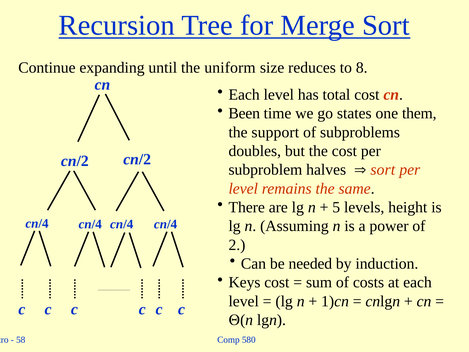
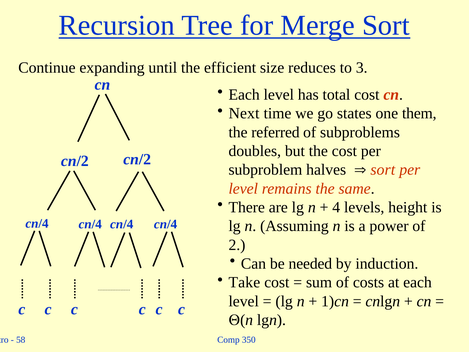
uniform: uniform -> efficient (230, 68)
8: 8 -> 3 (362, 68)
Been: Been -> Next (244, 113)
support: support -> referred (275, 132)
5: 5 -> 4 (336, 207)
Keys: Keys -> Take (244, 282)
580: 580 -> 350 (249, 340)
